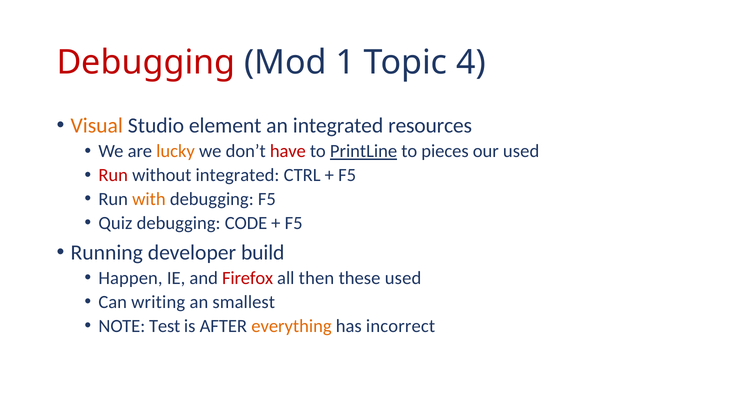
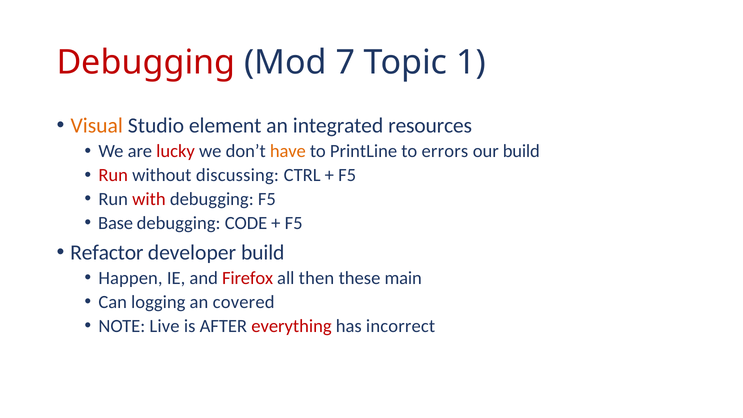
1: 1 -> 7 (345, 62)
4: 4 -> 1 (471, 62)
lucky colour: orange -> red (176, 151)
have colour: red -> orange (288, 151)
PrintLine underline: present -> none (364, 151)
pieces: pieces -> errors (445, 151)
our used: used -> build (521, 151)
without integrated: integrated -> discussing (237, 175)
with colour: orange -> red (149, 199)
Quiz: Quiz -> Base (116, 223)
Running: Running -> Refactor (107, 252)
these used: used -> main (403, 278)
writing: writing -> logging (158, 302)
smallest: smallest -> covered (244, 302)
Test: Test -> Live (165, 326)
everything colour: orange -> red (291, 326)
